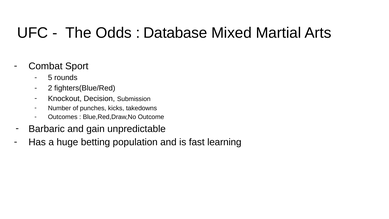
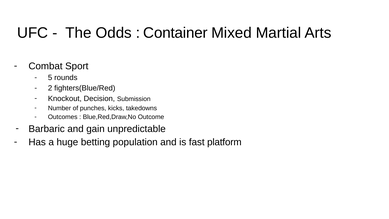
Database: Database -> Container (175, 33)
learning: learning -> platform (224, 142)
